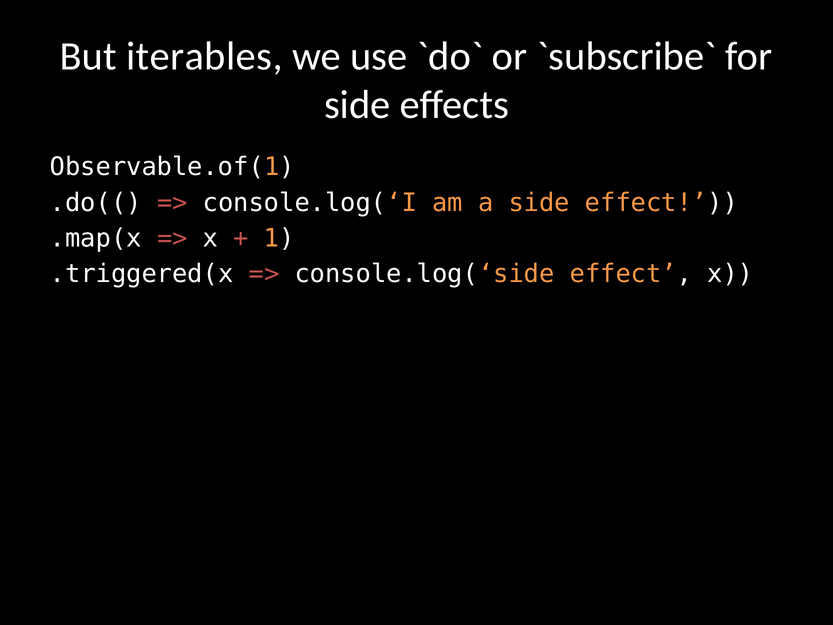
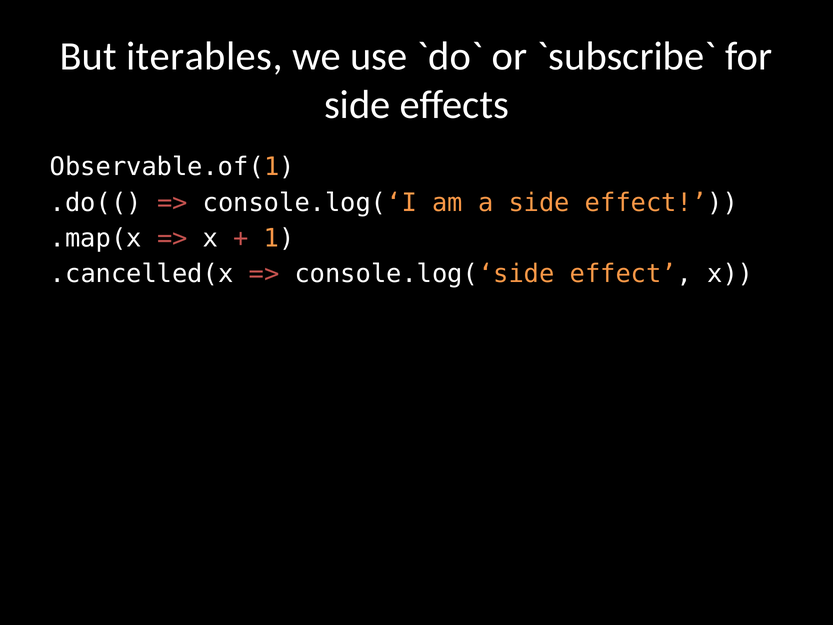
.triggered(x: .triggered(x -> .cancelled(x (142, 274)
